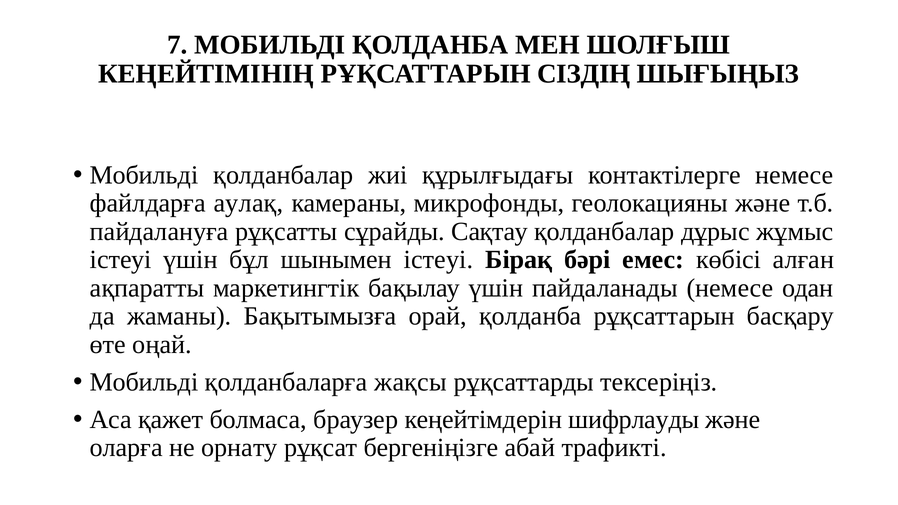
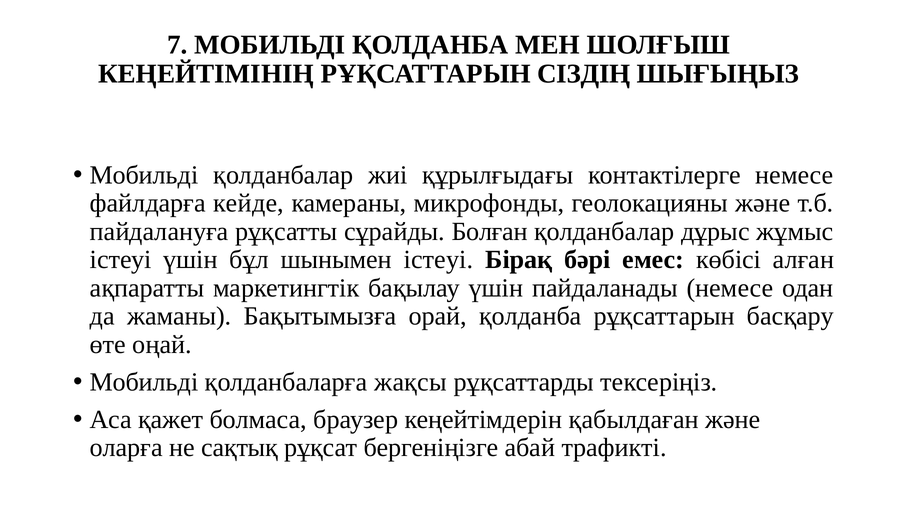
аулақ: аулақ -> кейде (249, 203)
Сақтау: Сақтау -> Болған (490, 232)
шифрлауды: шифрлауды -> қабылдаған (634, 420)
орнату: орнату -> сақтық (240, 448)
